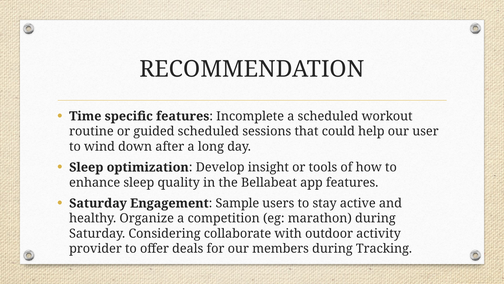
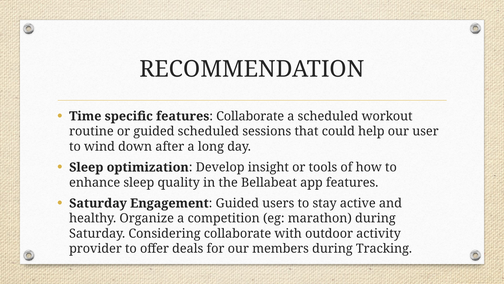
features Incomplete: Incomplete -> Collaborate (250, 116)
Engagement Sample: Sample -> Guided (237, 203)
